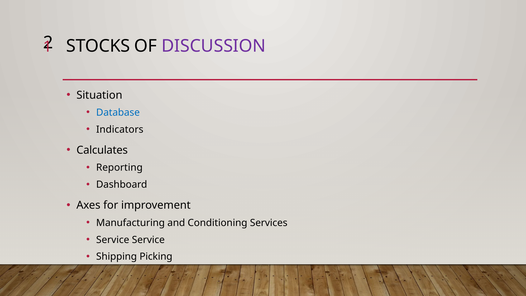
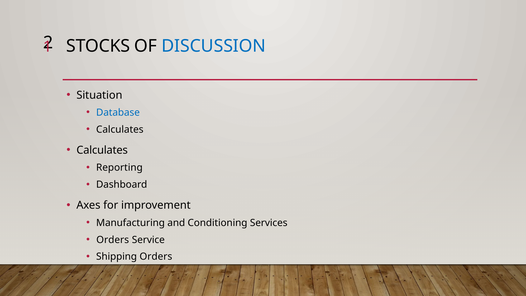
DISCUSSION colour: purple -> blue (214, 46)
Indicators: Indicators -> Calculates (120, 129)
Service: Service -> Orders (113, 240)
Shipping Picking: Picking -> Orders (156, 257)
